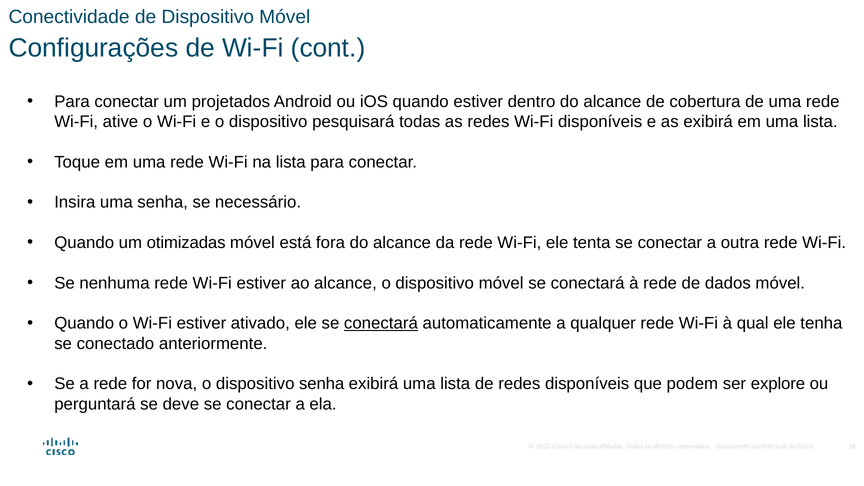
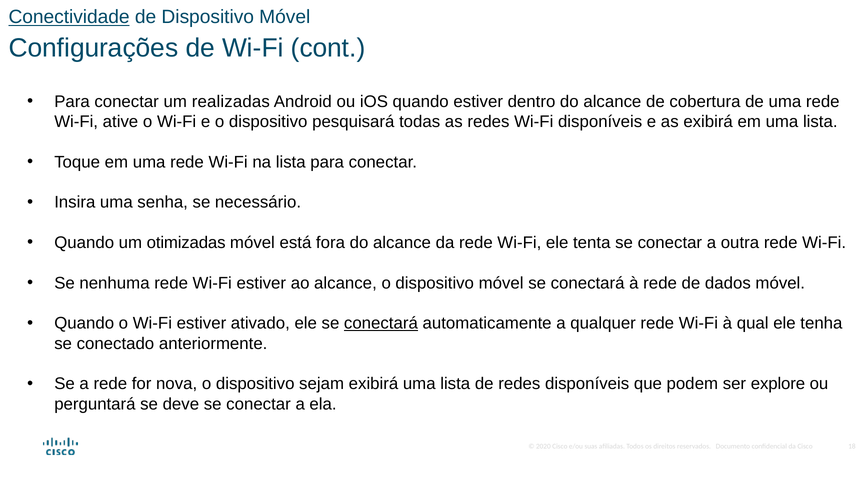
Conectividade underline: none -> present (69, 17)
projetados: projetados -> realizadas (231, 102)
dispositivo senha: senha -> sejam (322, 384)
